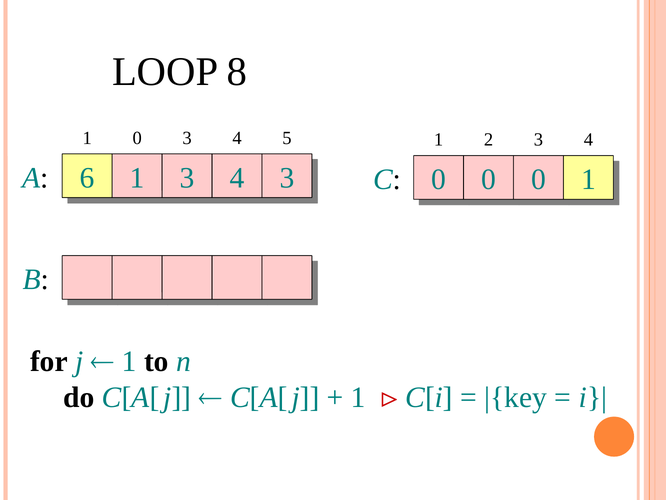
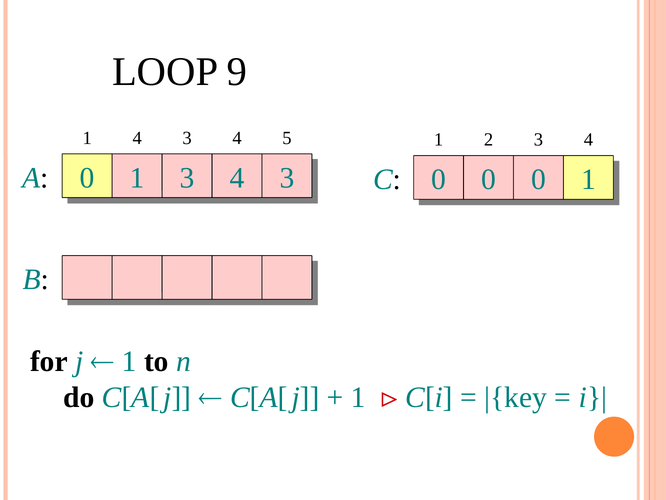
8: 8 -> 9 (237, 72)
1 0: 0 -> 4 (137, 138)
A 6: 6 -> 0 (87, 178)
